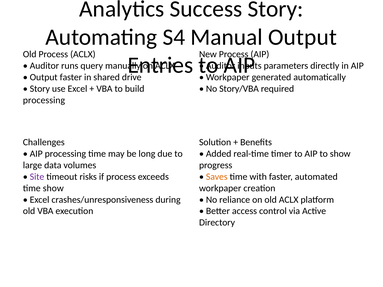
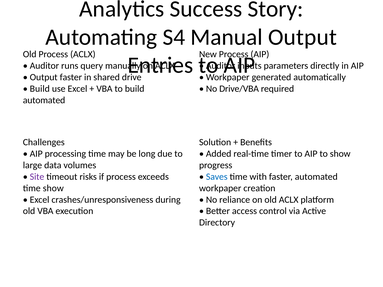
Story: Story -> Build (40, 89)
Story/VBA: Story/VBA -> Drive/VBA (239, 89)
processing: processing -> automated (44, 100)
Saves colour: orange -> blue (217, 177)
